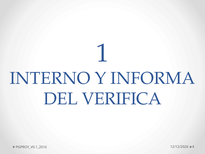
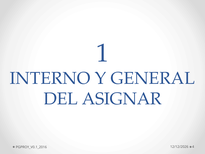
INFORMA: INFORMA -> GENERAL (153, 78)
VERIFICA: VERIFICA -> ASIGNAR (122, 99)
